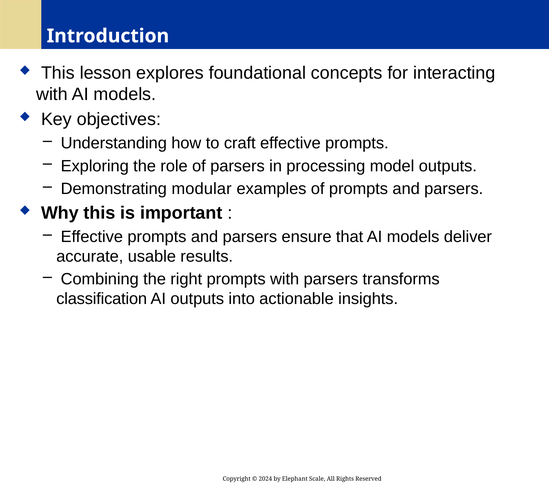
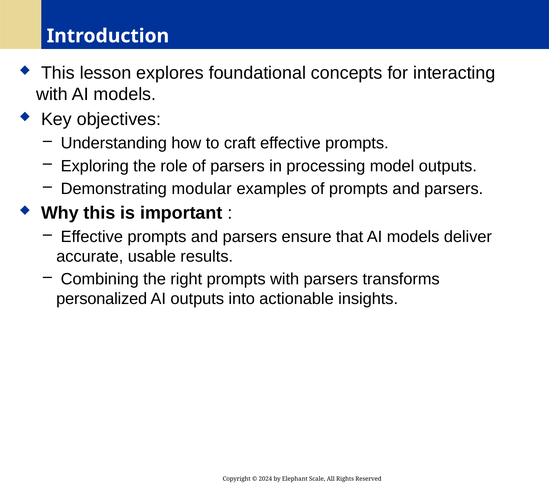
classification: classification -> personalized (102, 299)
